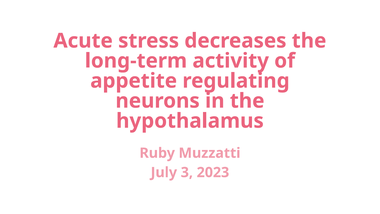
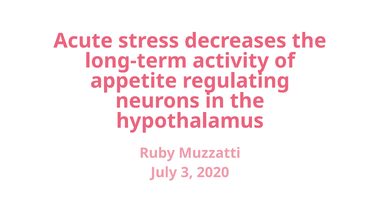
2023: 2023 -> 2020 (213, 172)
